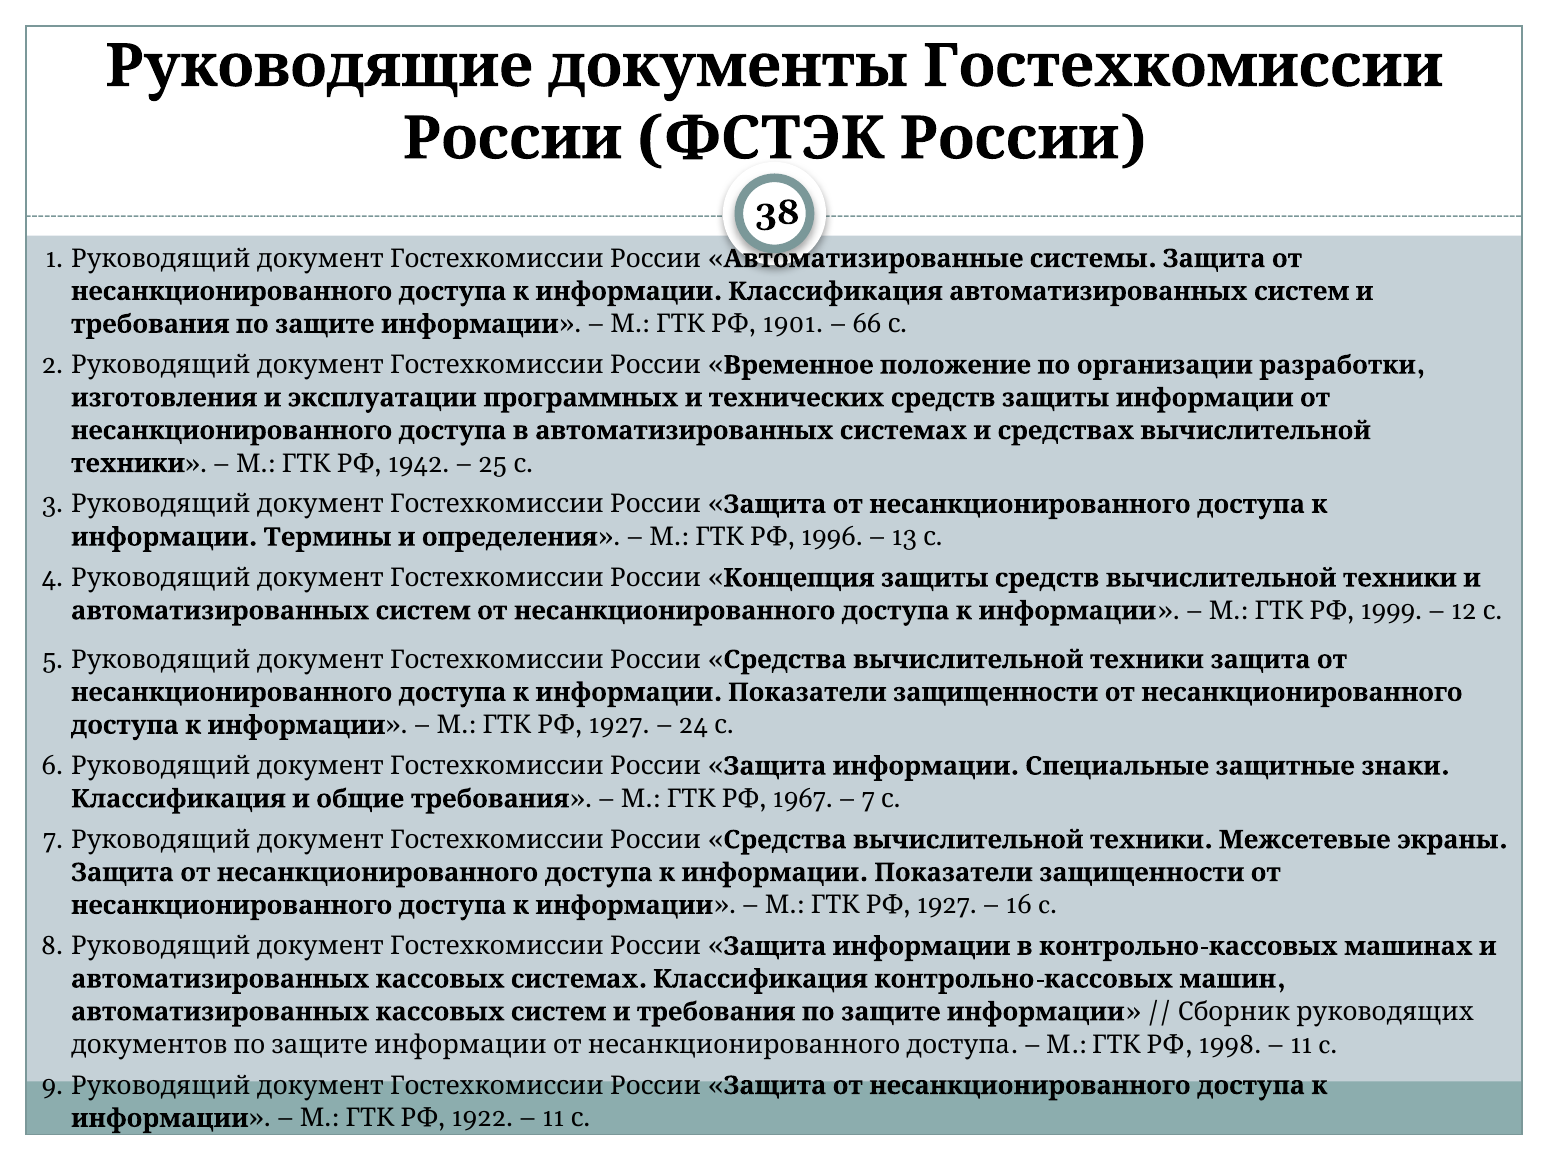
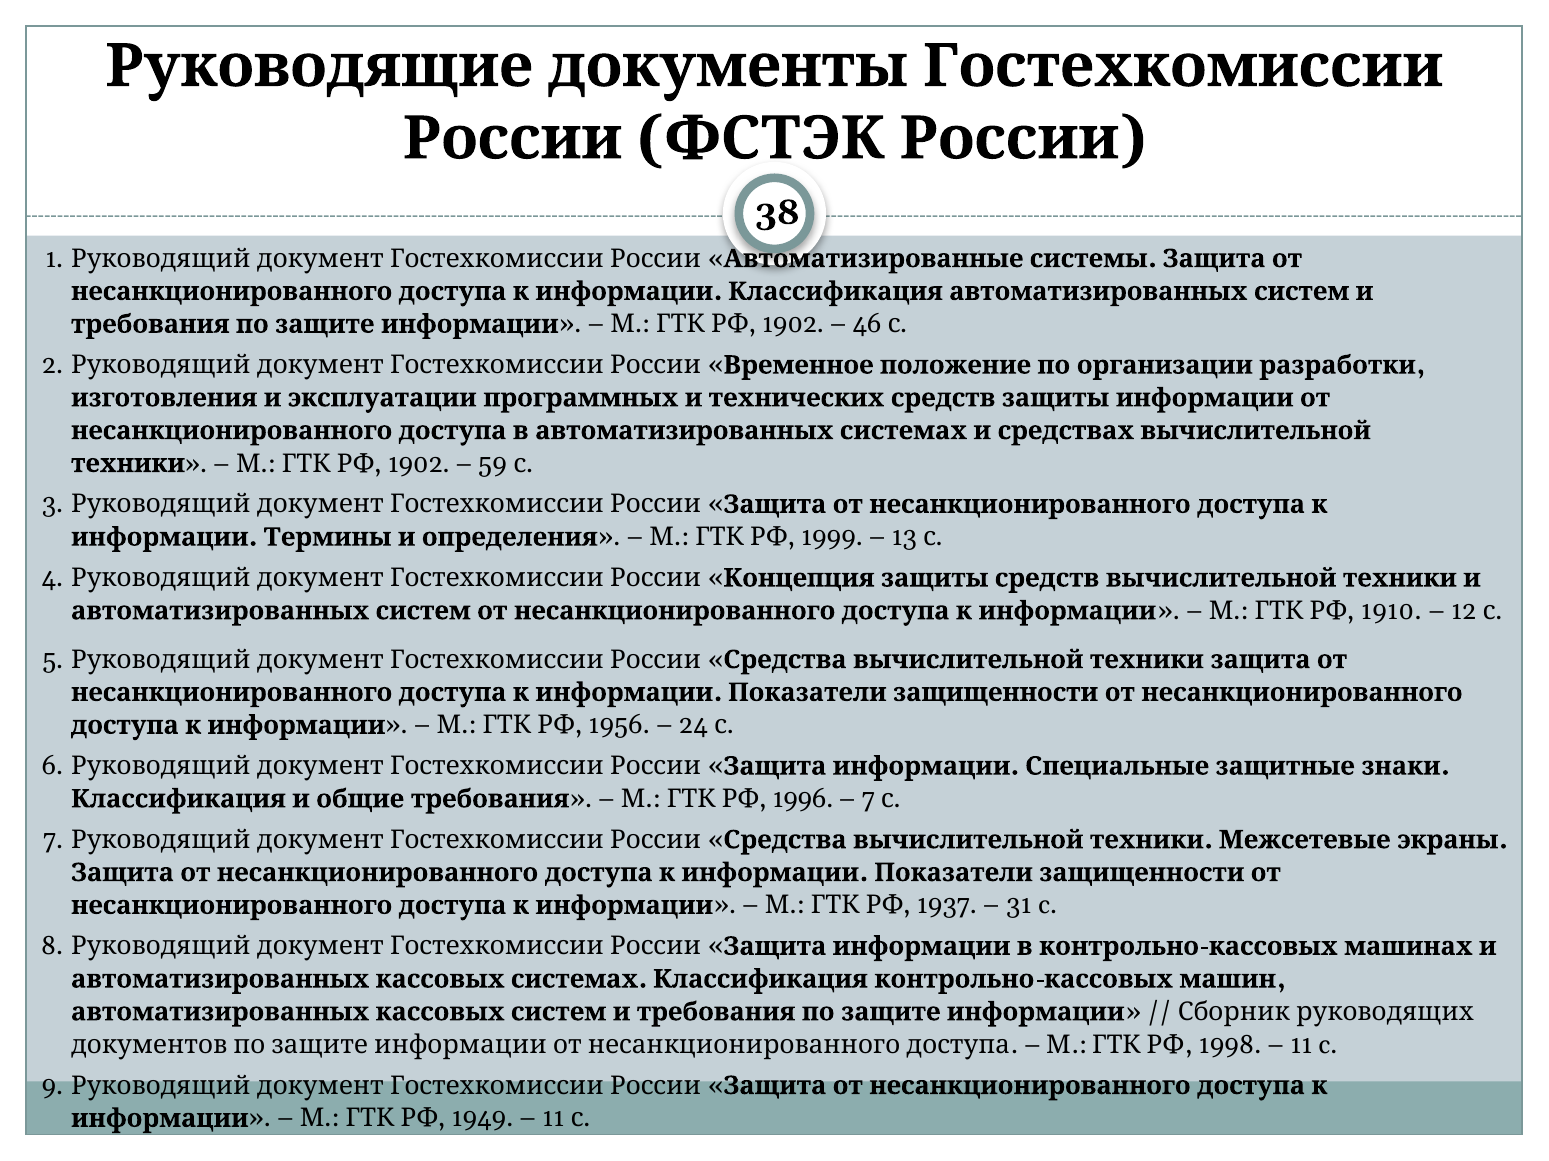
1901: 1901 -> 1902 (793, 324)
66: 66 -> 46 (867, 324)
1942: 1942 -> 1902 (419, 464)
25: 25 -> 59 (493, 464)
1996: 1996 -> 1999 (832, 538)
1999: 1999 -> 1910 (1391, 611)
1927: 1927 -> 1956 (619, 726)
1967: 1967 -> 1996 (803, 799)
1927: 1927 -> 1937 (947, 906)
16: 16 -> 31 (1019, 906)
1922: 1922 -> 1949 (482, 1119)
